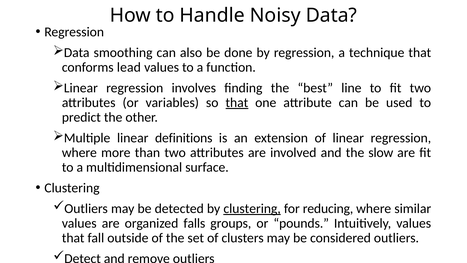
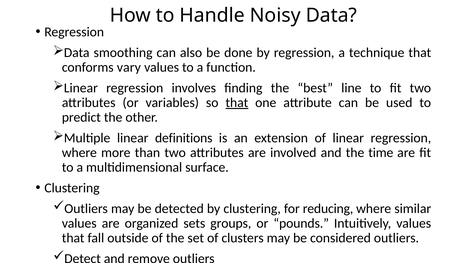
lead: lead -> vary (129, 67)
slow: slow -> time (381, 153)
clustering underline: present -> none (252, 208)
falls: falls -> sets (194, 223)
